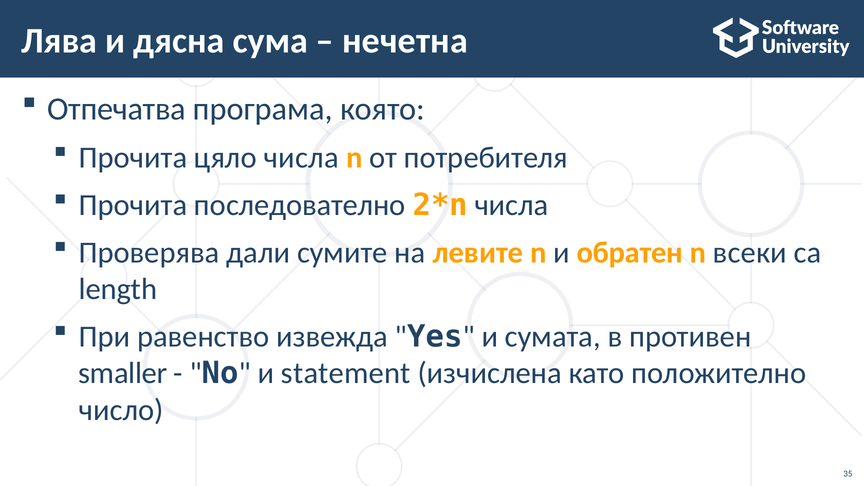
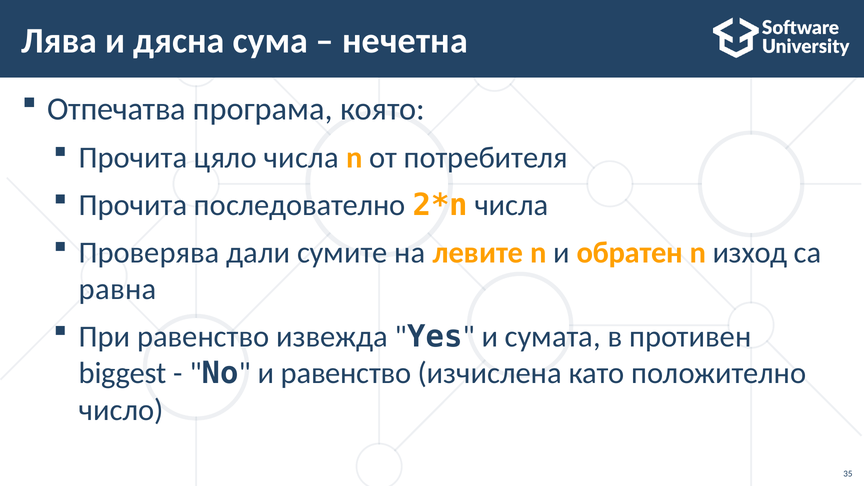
всеки: всеки -> изход (750, 252)
length: length -> равна (118, 289)
smaller: smaller -> biggest (123, 373)
и statement: statement -> равенство (346, 373)
